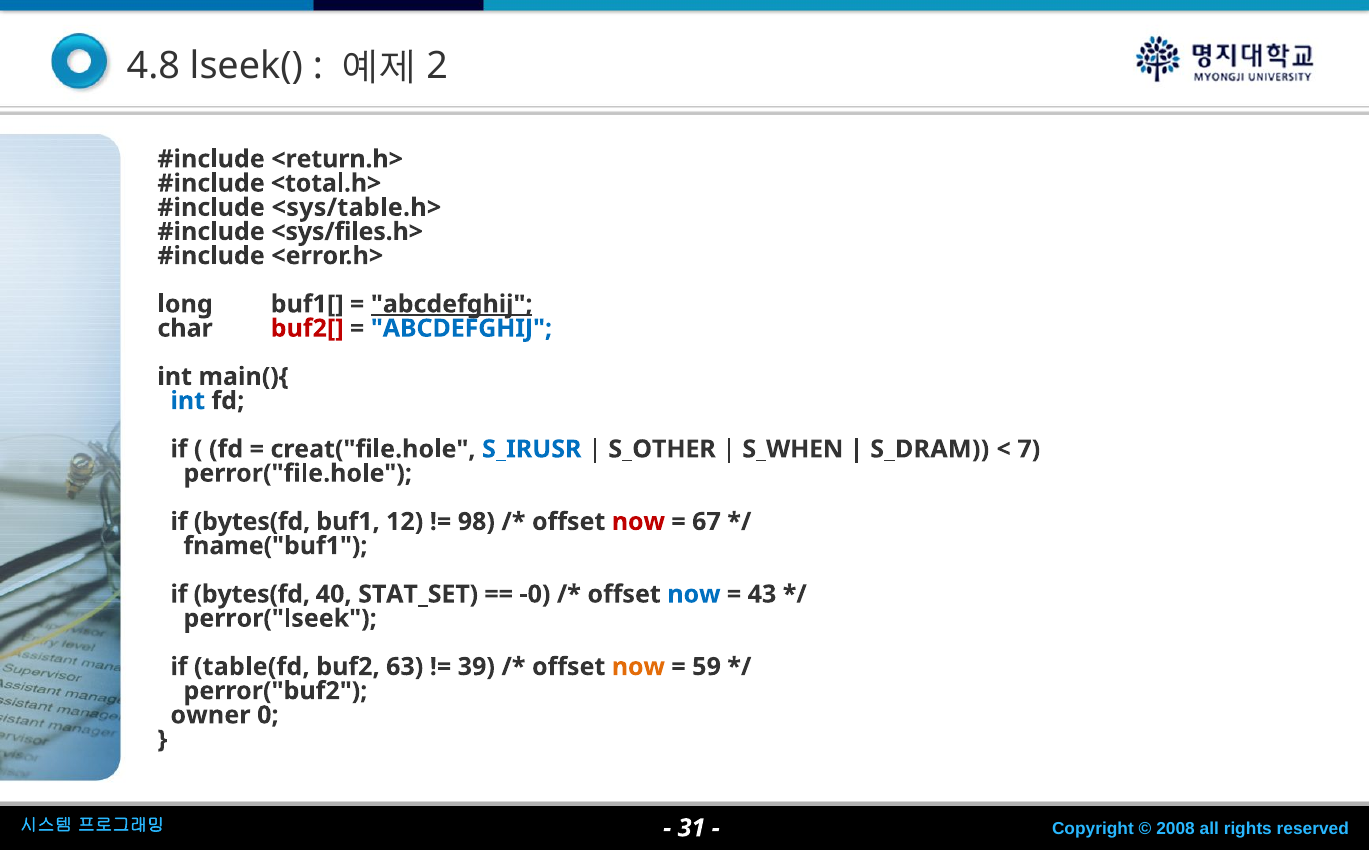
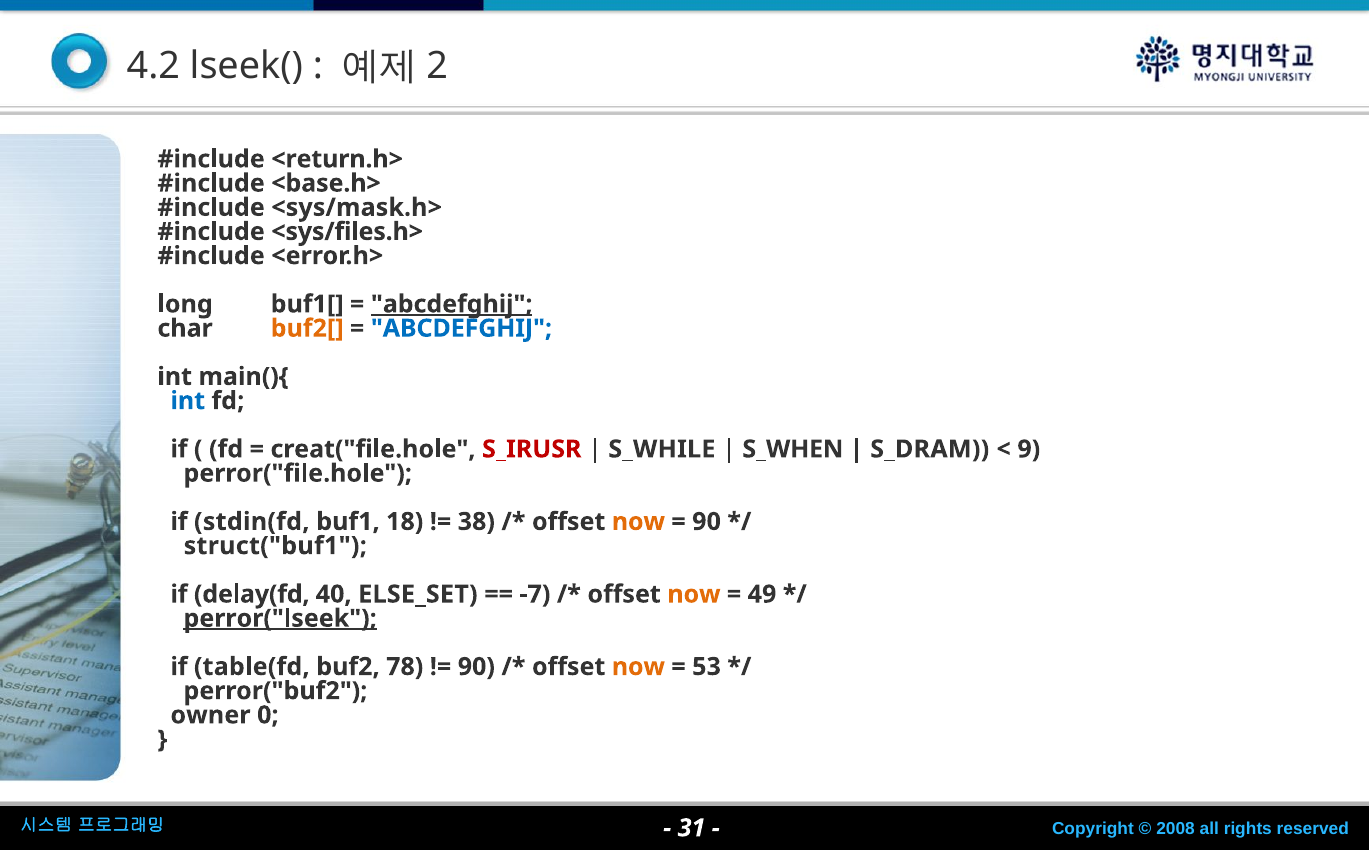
4.8: 4.8 -> 4.2 (153, 66)
<total.h>: <total.h> -> <base.h> (326, 183)
<sys/table.h>: <sys/table.h> -> <sys/mask.h> (357, 207)
buf2[ colour: red -> orange (307, 328)
S_IRUSR colour: blue -> red (532, 449)
S_OTHER: S_OTHER -> S_WHILE (662, 449)
7: 7 -> 9 (1029, 449)
bytes(fd: bytes(fd -> stdin(fd (252, 522)
12: 12 -> 18 (405, 522)
98: 98 -> 38 (476, 522)
now colour: red -> orange (638, 522)
67: 67 -> 90 (707, 522)
fname("buf1: fname("buf1 -> struct("buf1 (275, 546)
bytes(fd: bytes(fd -> delay(fd (252, 594)
STAT_SET: STAT_SET -> ELSE_SET (418, 594)
-0: -0 -> -7 (535, 594)
now colour: blue -> orange (694, 594)
43: 43 -> 49 (762, 594)
perror("lseek underline: none -> present (280, 618)
63: 63 -> 78 (405, 667)
39: 39 -> 90 (476, 667)
59: 59 -> 53 (707, 667)
